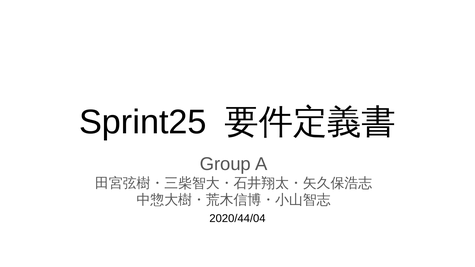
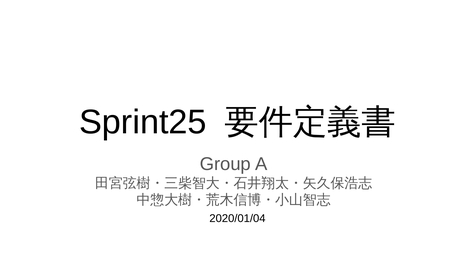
2020/44/04: 2020/44/04 -> 2020/01/04 (237, 219)
